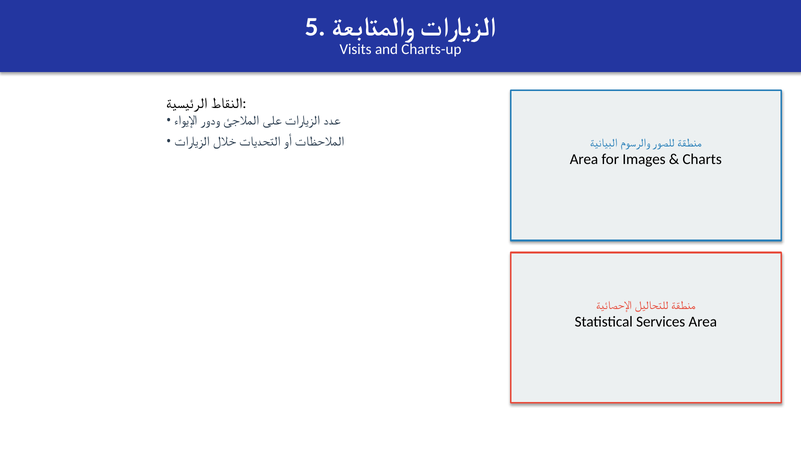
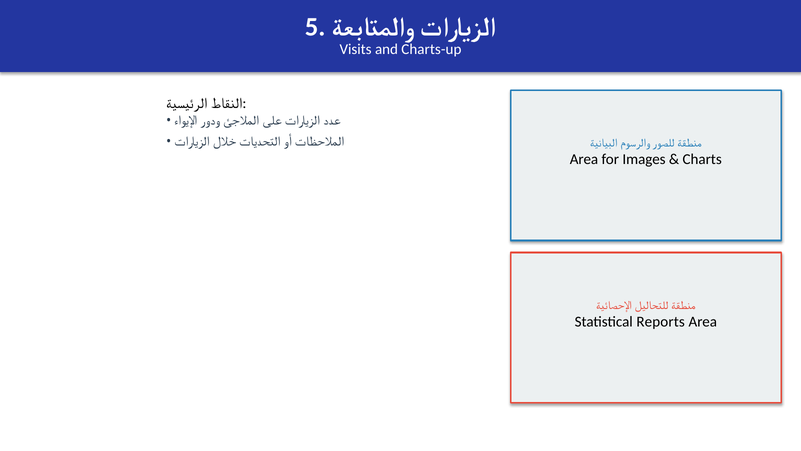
Services: Services -> Reports (661, 321)
